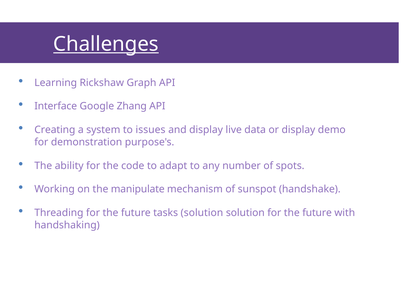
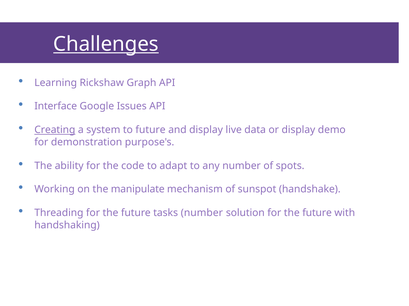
Zhang: Zhang -> Issues (132, 107)
Creating underline: none -> present (55, 130)
to issues: issues -> future (151, 130)
tasks solution: solution -> number (202, 213)
